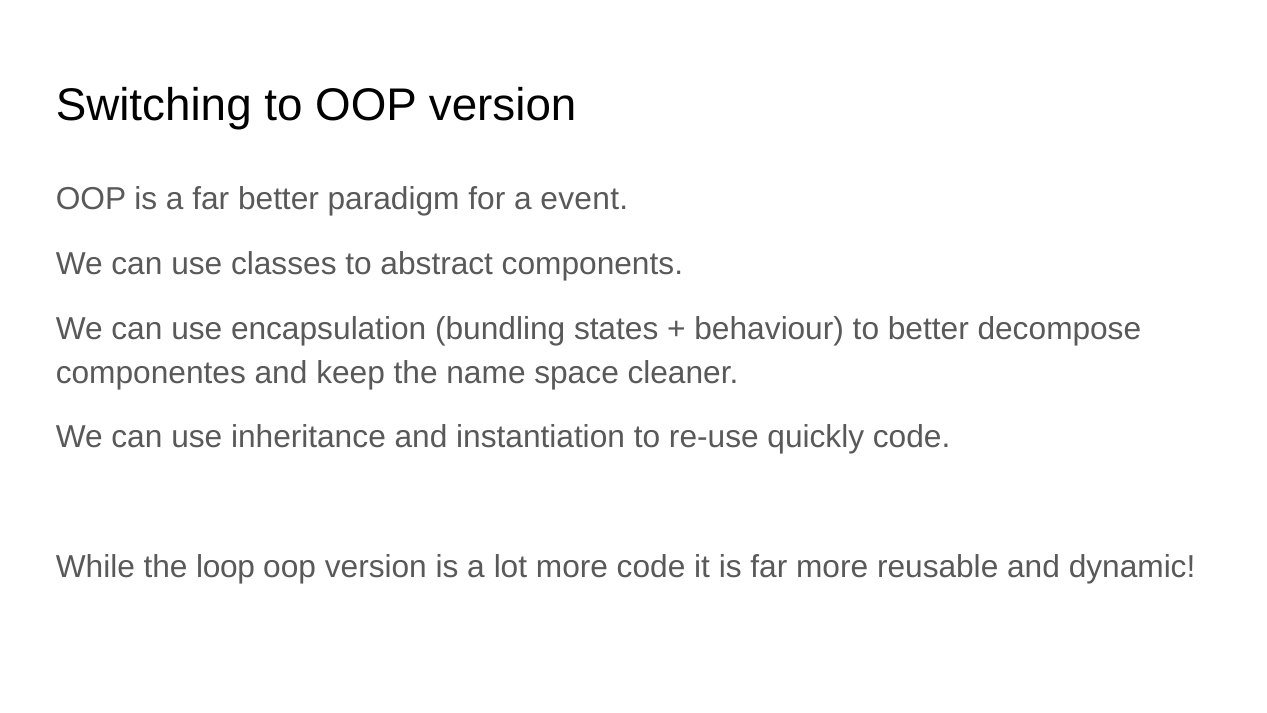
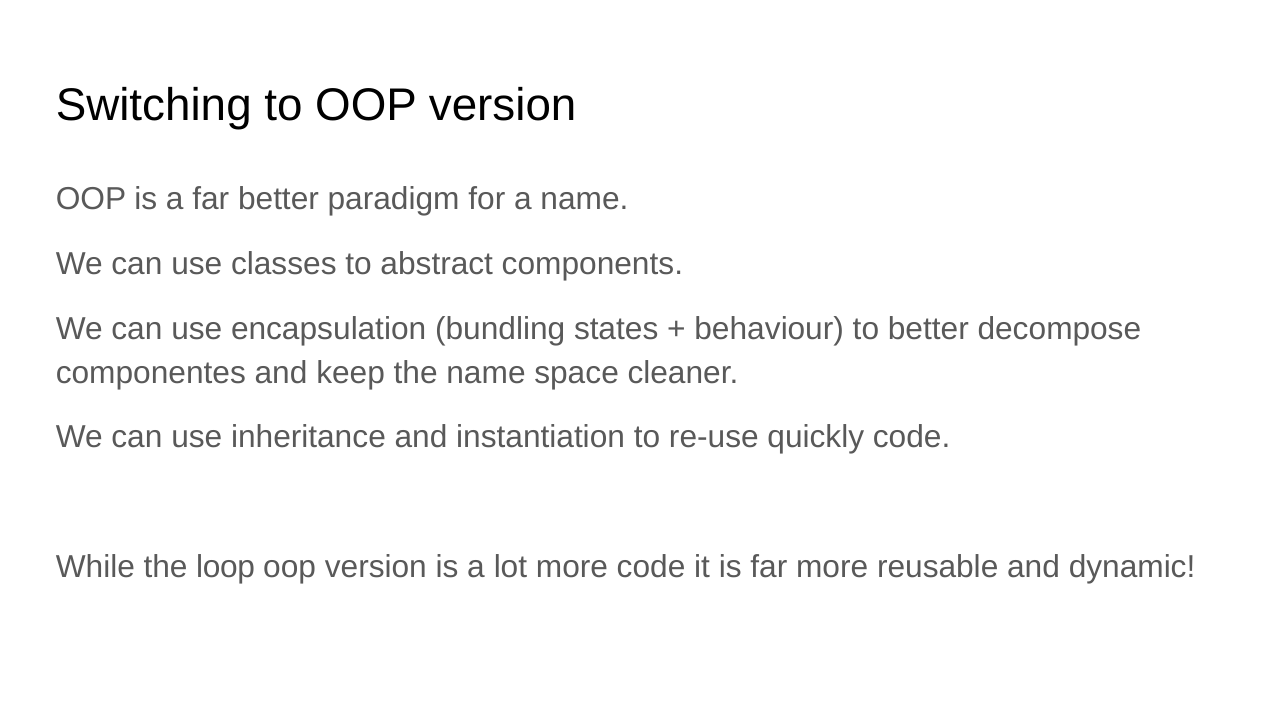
a event: event -> name (584, 199)
